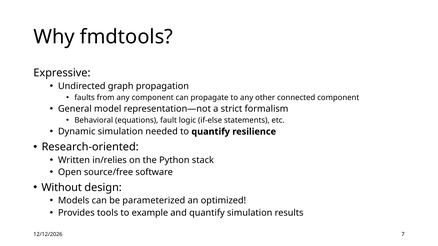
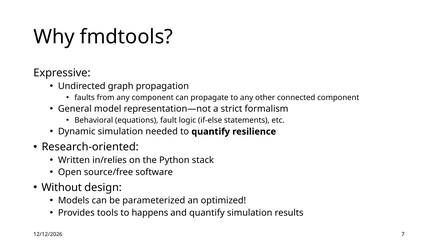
example: example -> happens (150, 213)
